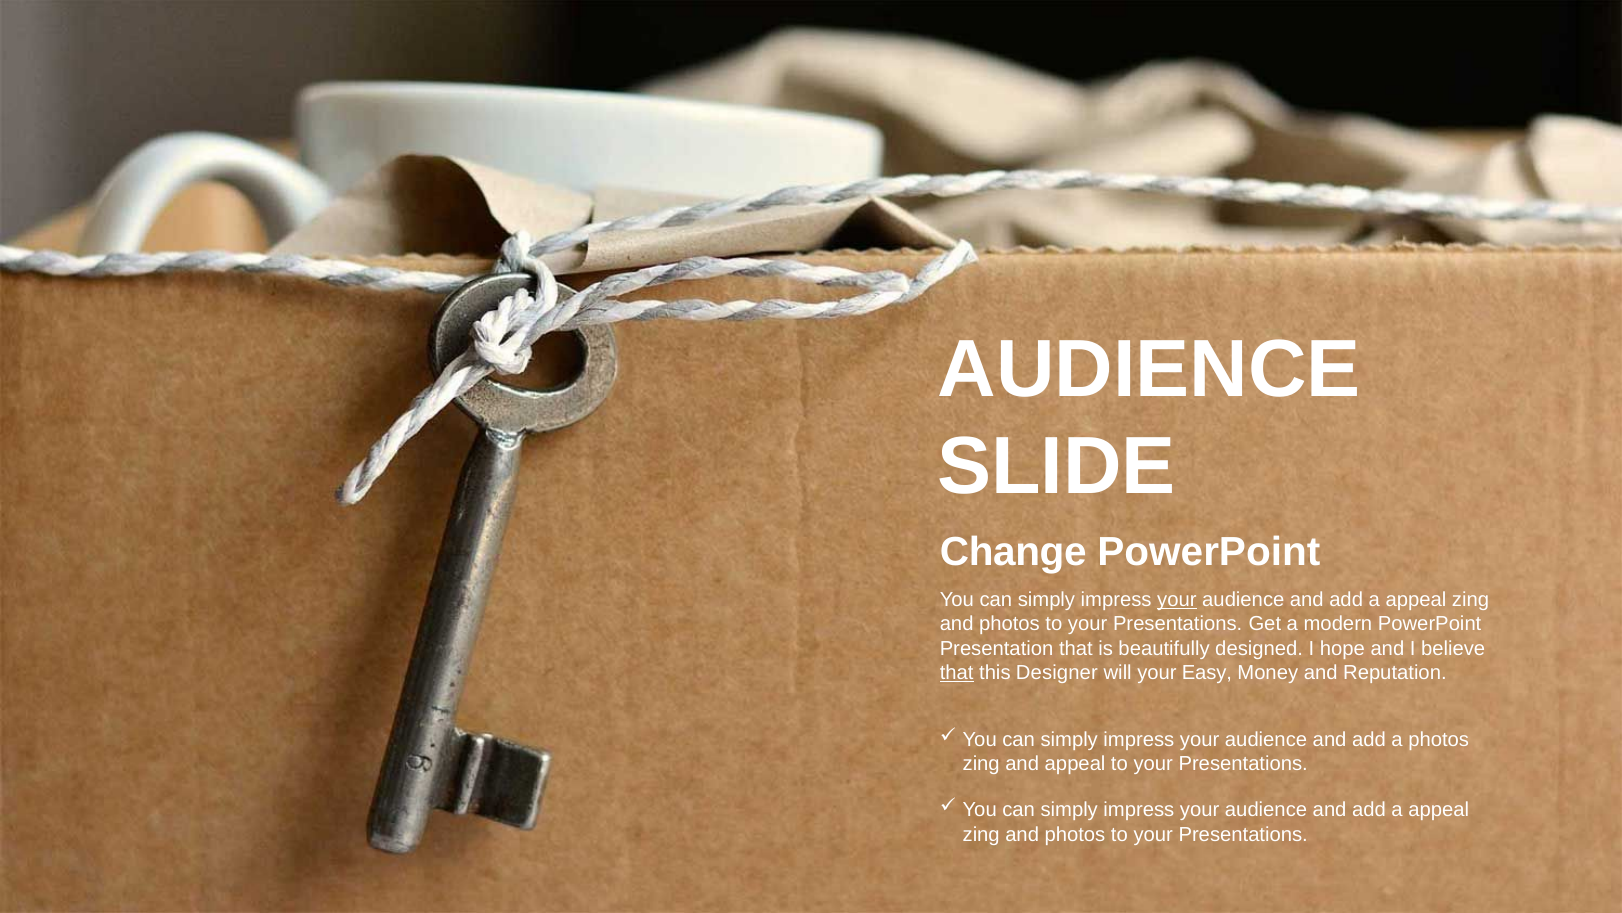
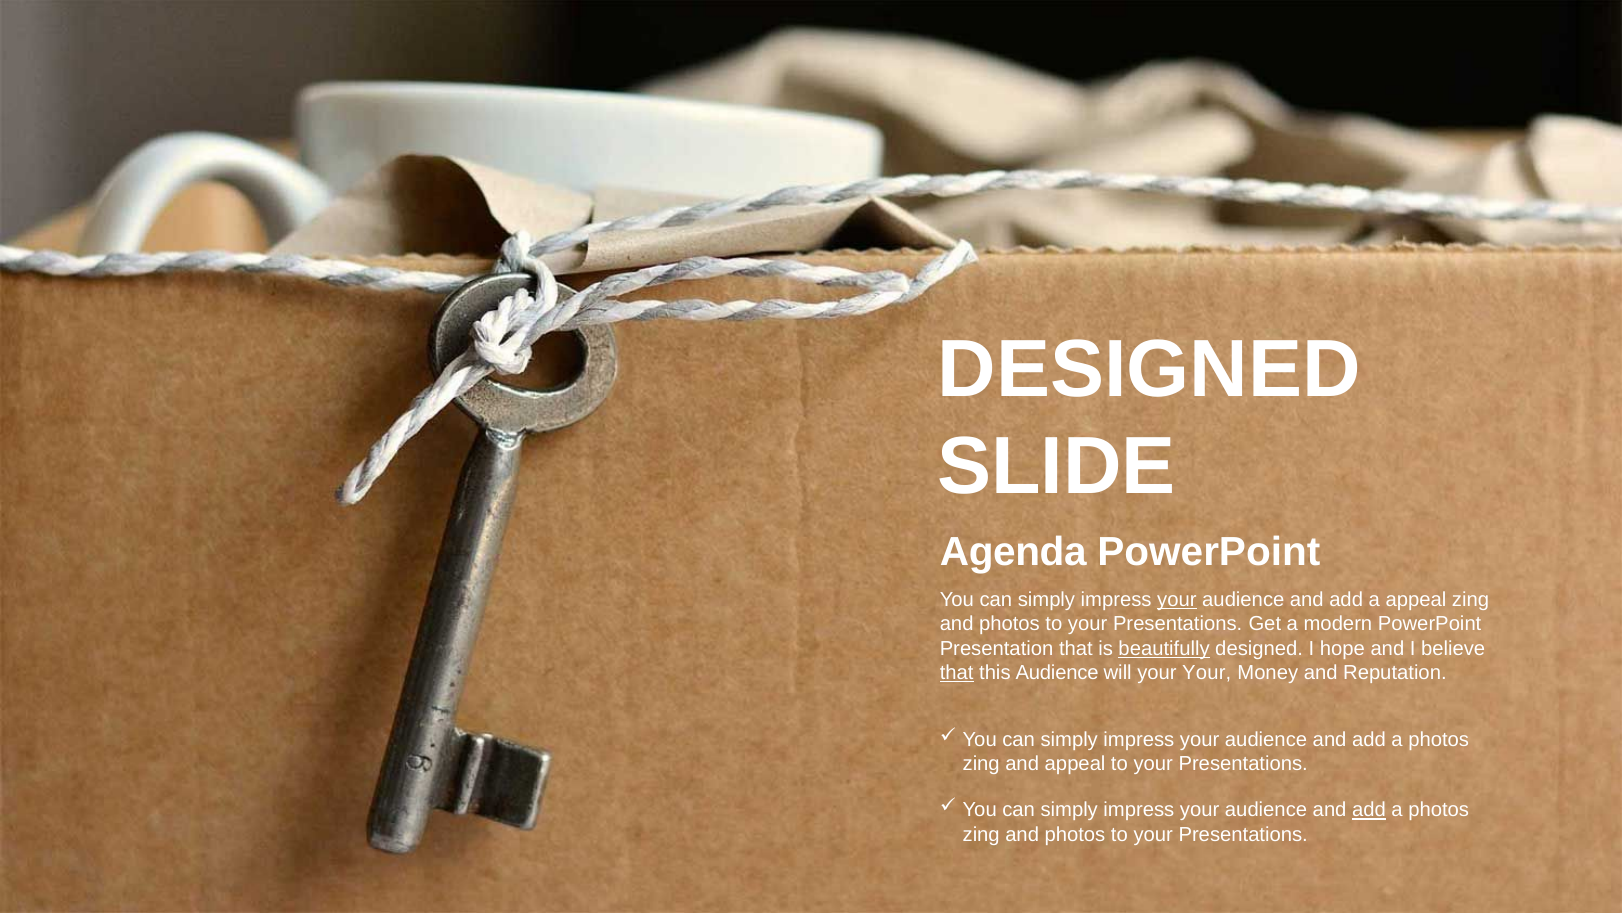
AUDIENCE: AUDIENCE -> DESIGNED (1149, 369)
Change: Change -> Agenda (1013, 551)
beautifully underline: none -> present (1164, 648)
this Designer: Designer -> Audience (1057, 672)
your Easy: Easy -> Your (1207, 672)
add underline: none -> present (1369, 810)
appeal: appeal -> photos (1439, 810)
